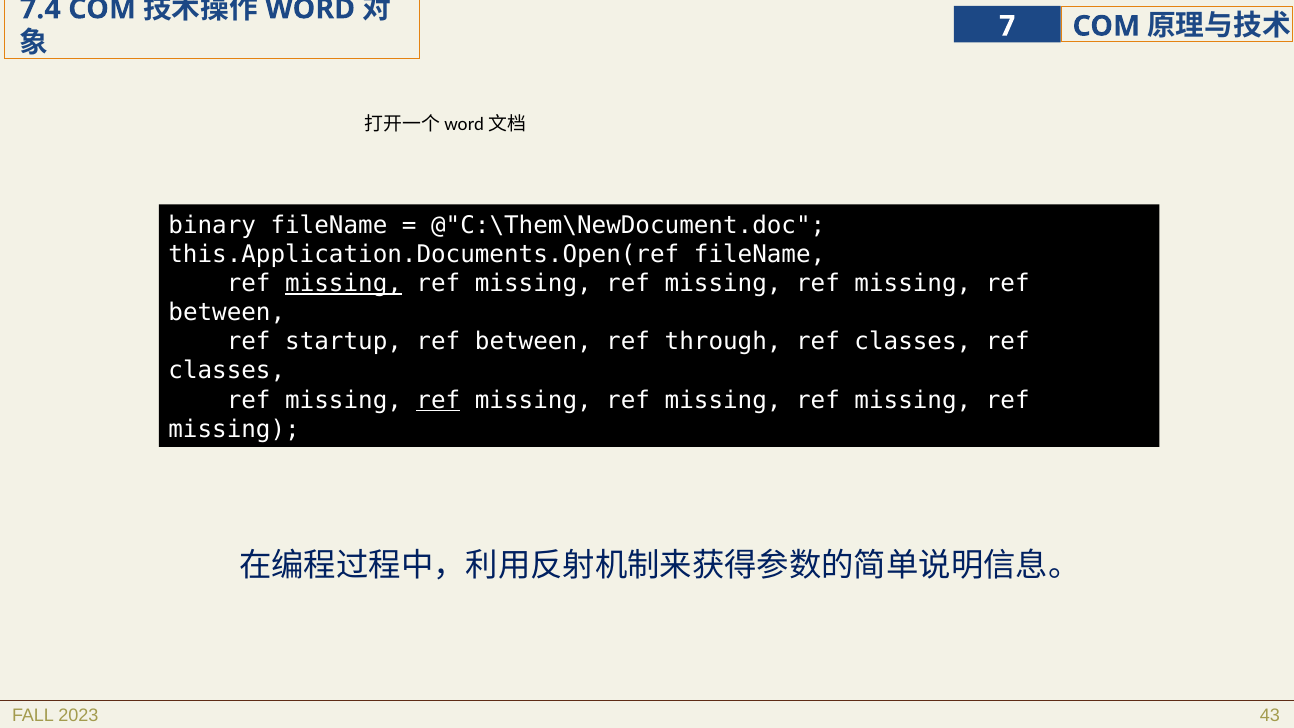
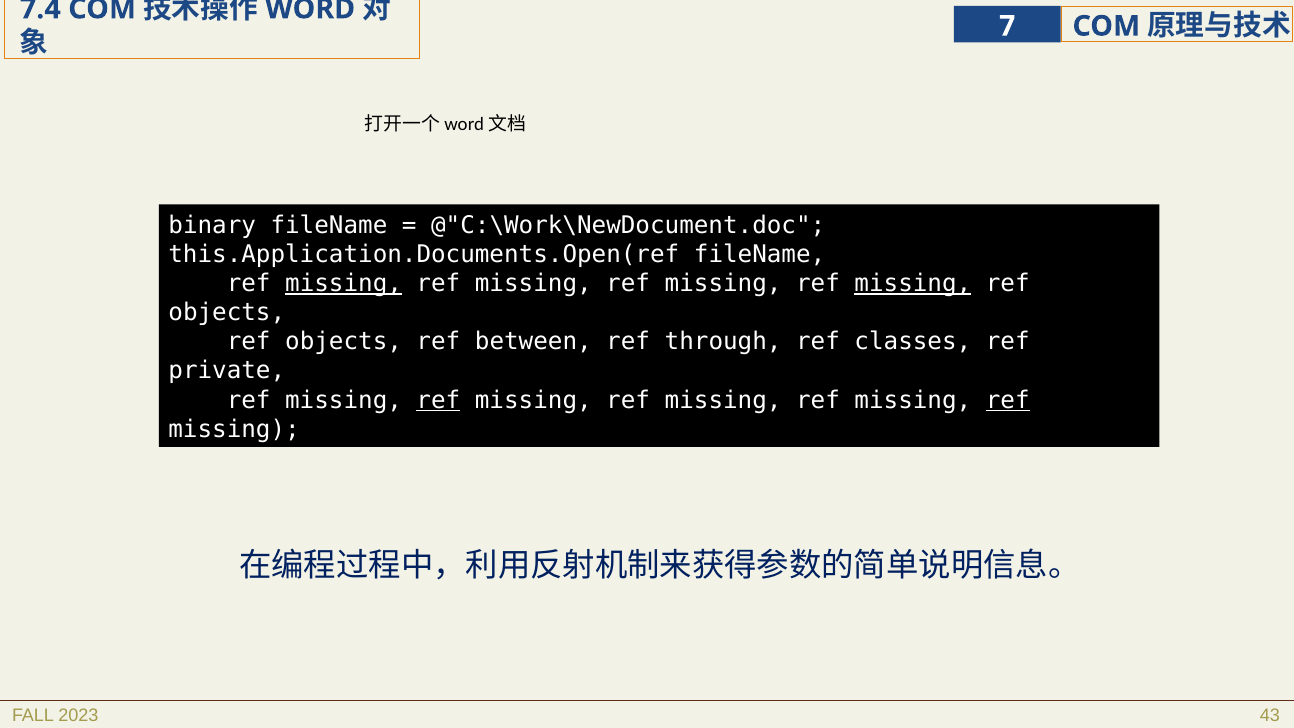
@"C:\Them\NewDocument.doc: @"C:\Them\NewDocument.doc -> @"C:\Work\NewDocument.doc (628, 225)
missing underline: none -> present (913, 284)
between: between -> objects (227, 313)
startup: startup -> objects (344, 342)
classes: classes -> private (227, 371)
ref underline: none -> present (1008, 400)
